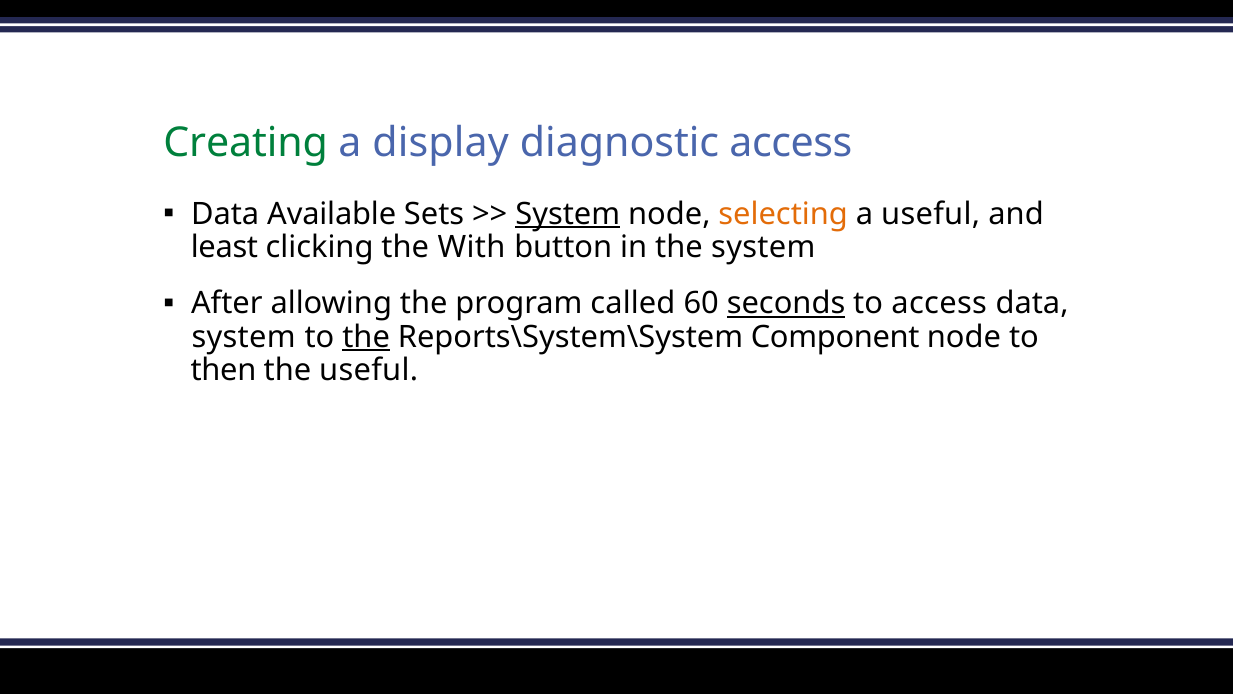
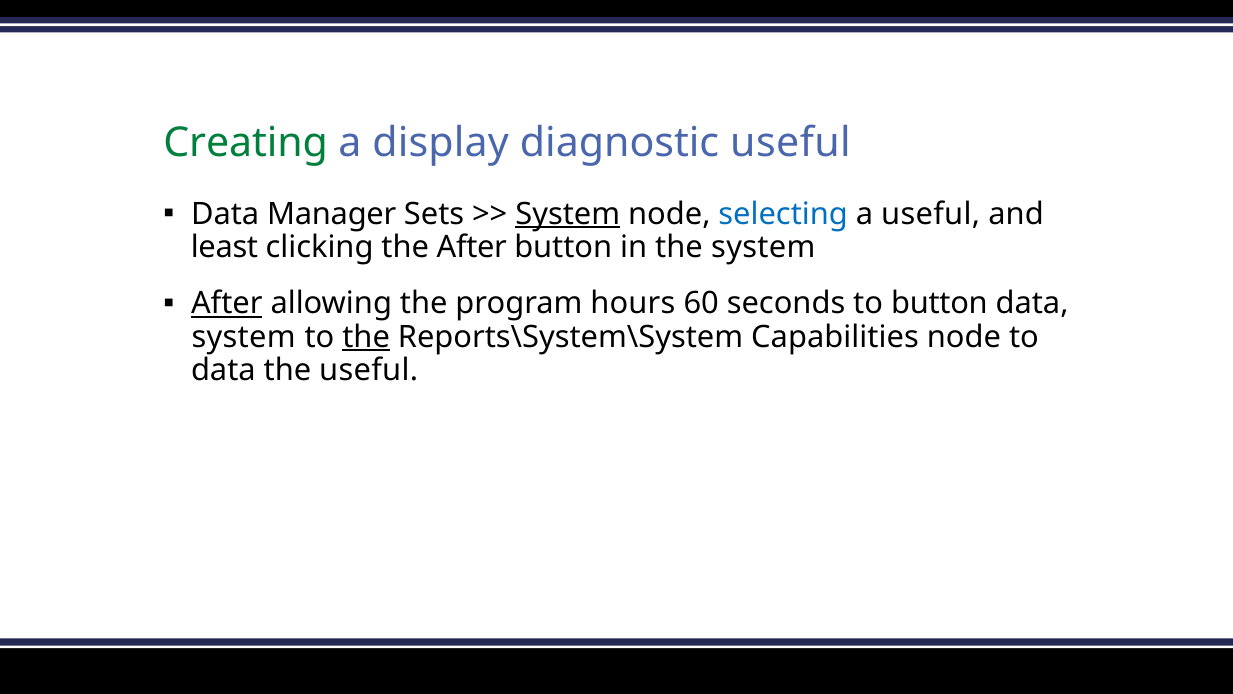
diagnostic access: access -> useful (790, 142)
Available: Available -> Manager (332, 214)
selecting colour: orange -> blue (783, 214)
the With: With -> After (472, 247)
After underline: none -> present (227, 304)
called: called -> hours (633, 304)
seconds underline: present -> none (786, 304)
to access: access -> button (939, 304)
Component: Component -> Capabilities (835, 337)
then: then -> data (223, 370)
